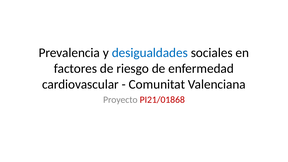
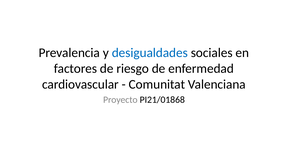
PI21/01868 colour: red -> black (162, 100)
